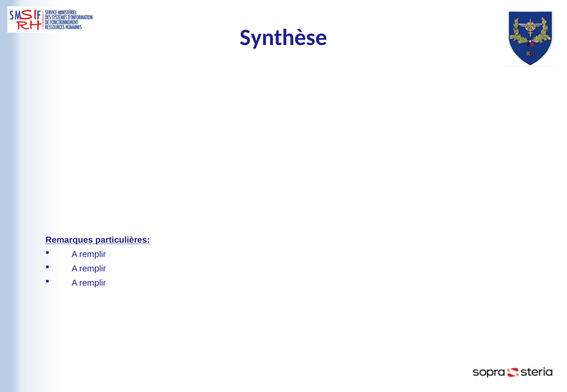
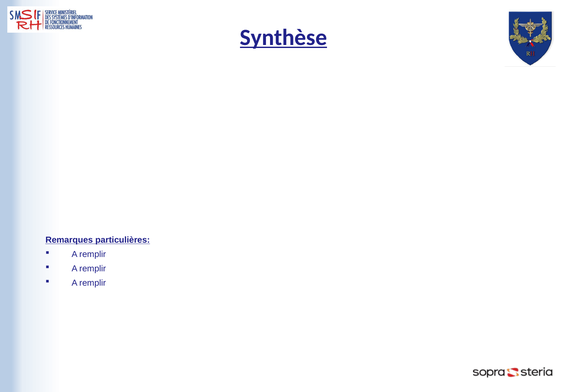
Synthèse underline: none -> present (284, 37)
